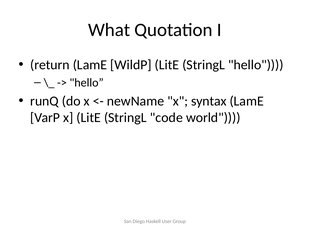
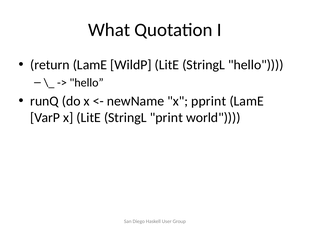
syntax: syntax -> pprint (209, 101)
code: code -> print (166, 118)
